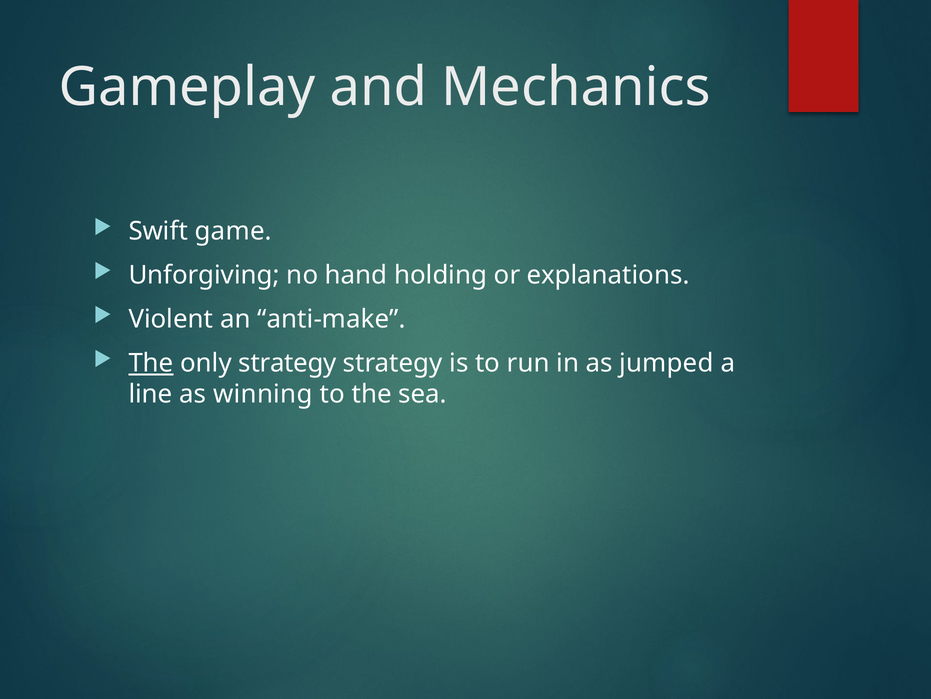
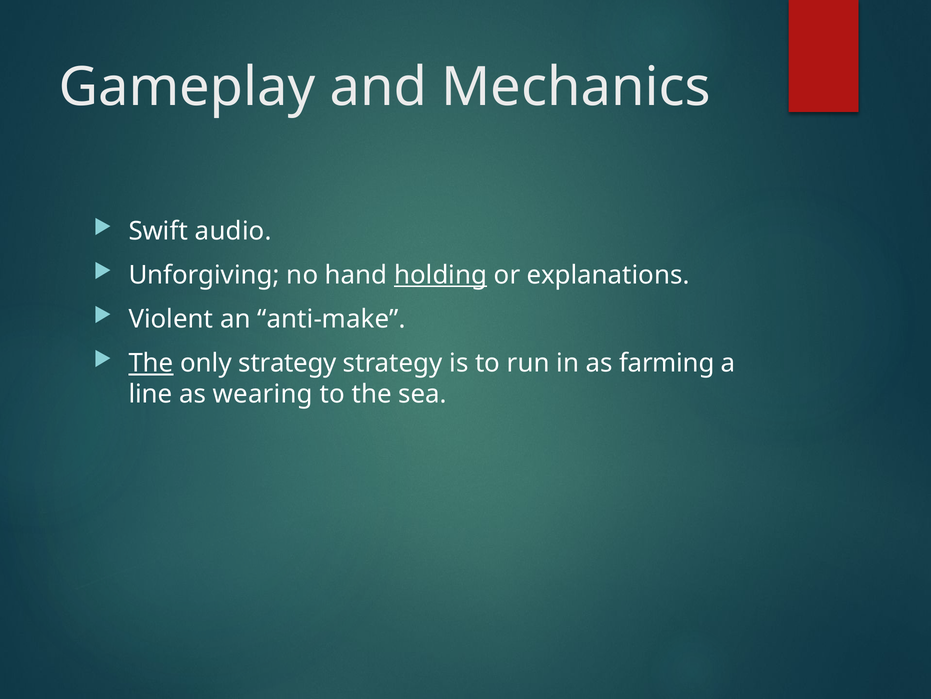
game: game -> audio (233, 231)
holding underline: none -> present (441, 275)
jumped: jumped -> farming (667, 363)
winning: winning -> wearing (263, 394)
